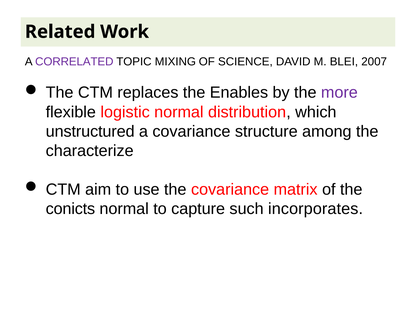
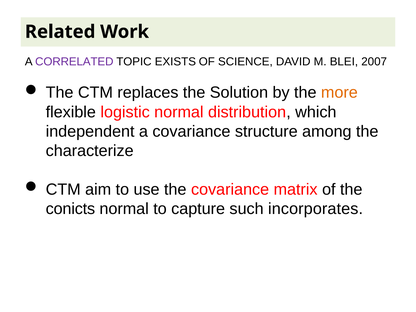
MIXING: MIXING -> EXISTS (175, 62)
Enables: Enables -> Solution (239, 93)
more colour: purple -> orange (339, 93)
unstructured: unstructured -> independent (90, 131)
